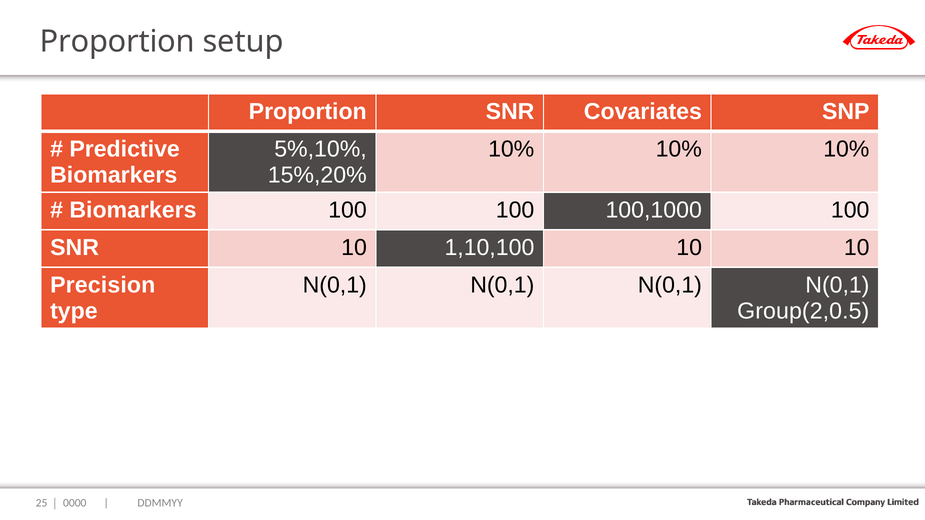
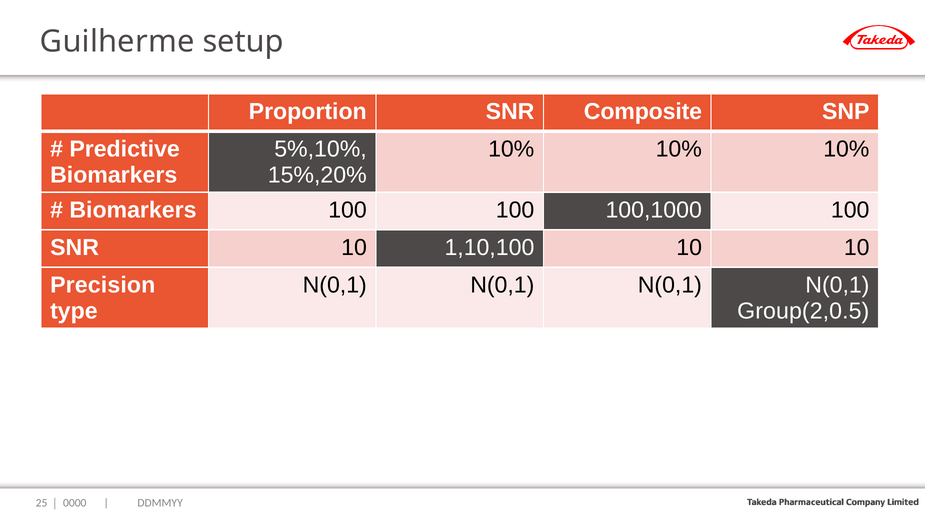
Proportion: Proportion -> Guilherme (117, 42)
Covariates: Covariates -> Composite (643, 112)
